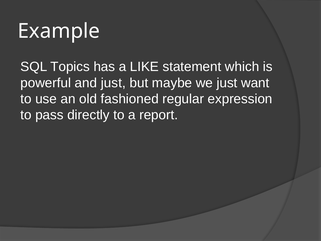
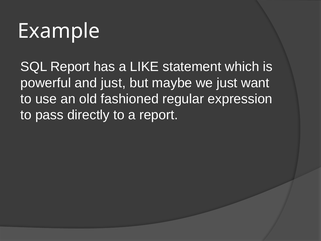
SQL Topics: Topics -> Report (70, 67)
